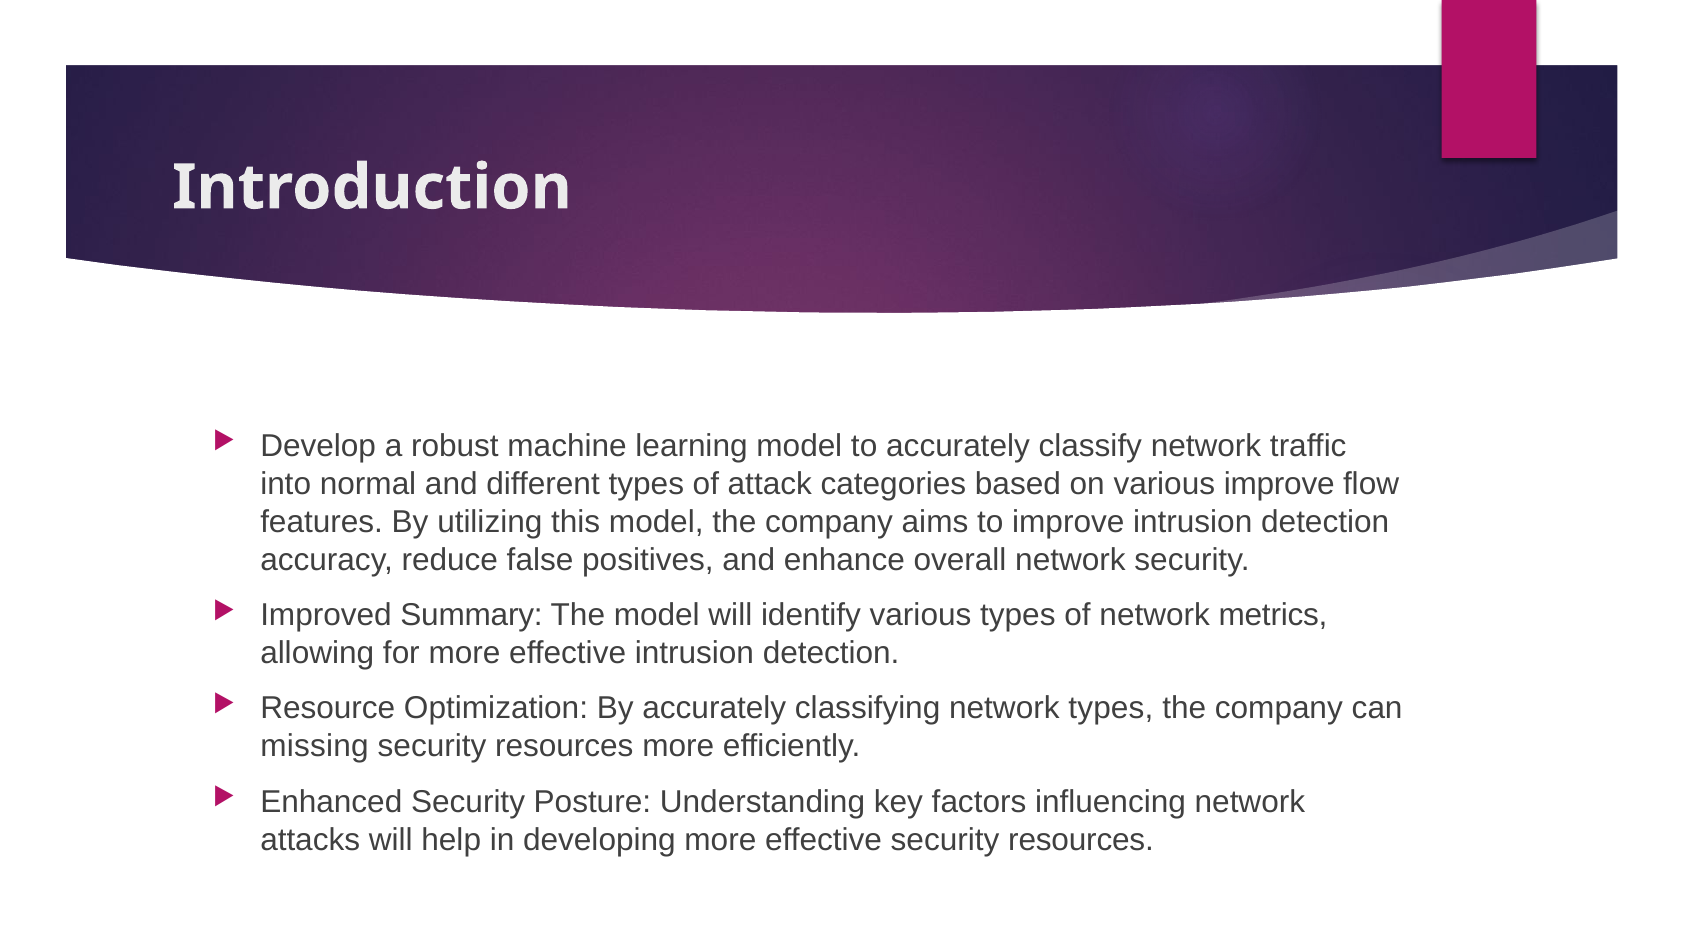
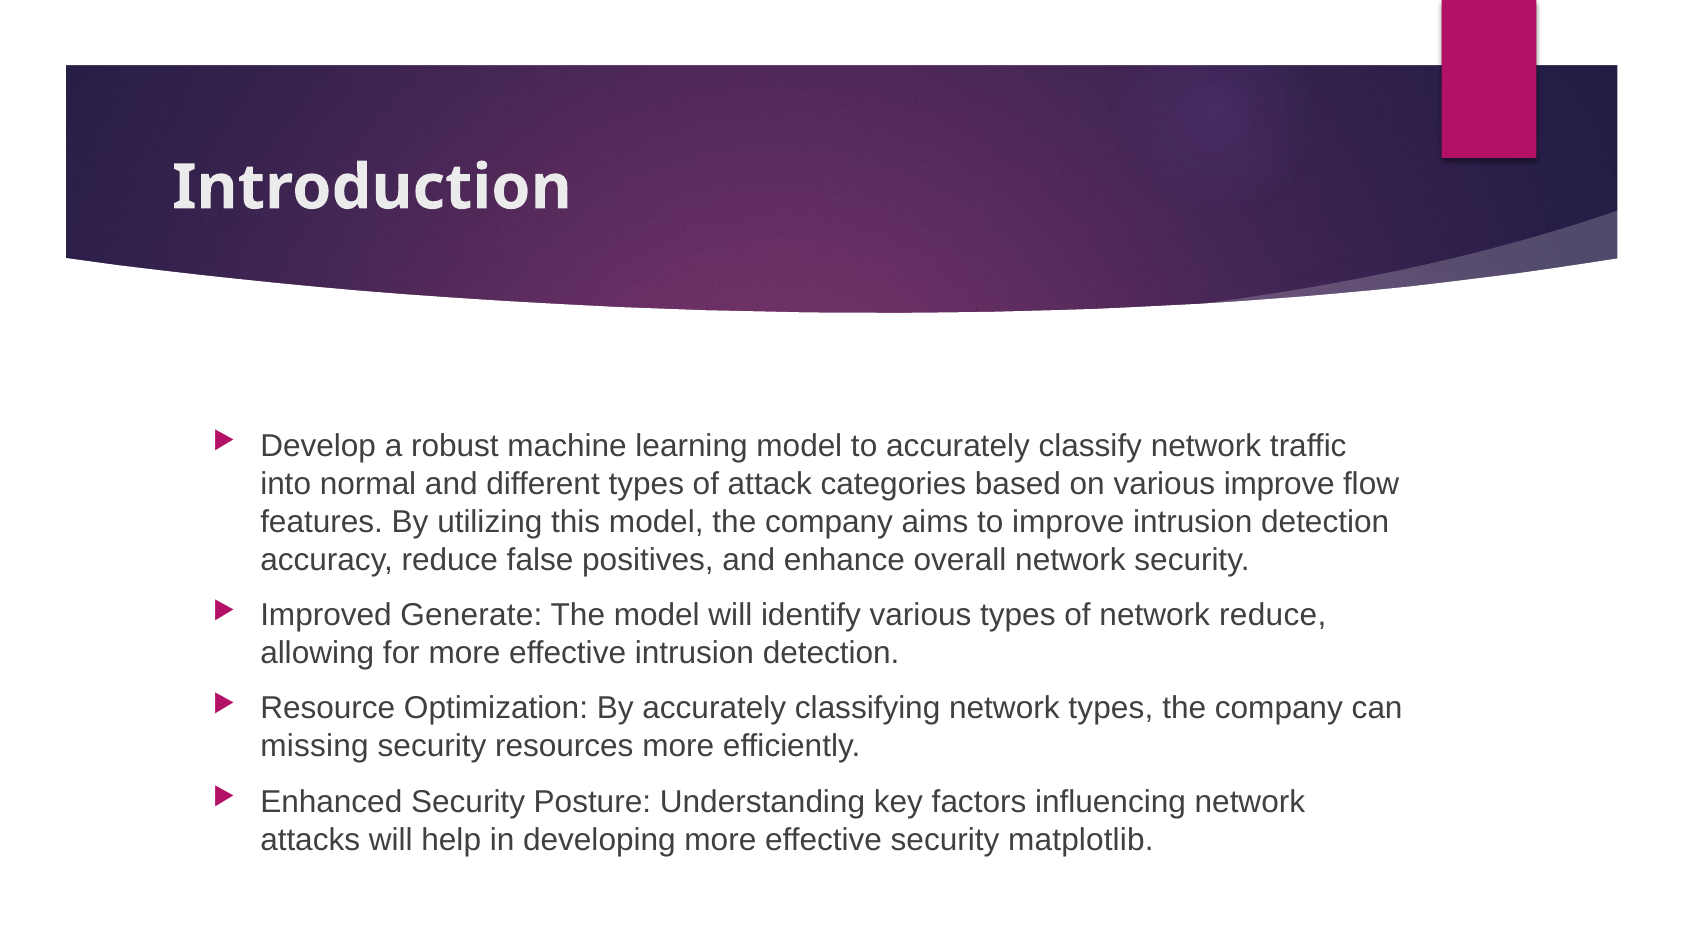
Summary: Summary -> Generate (471, 615)
network metrics: metrics -> reduce (1273, 615)
effective security resources: resources -> matplotlib (1081, 840)
